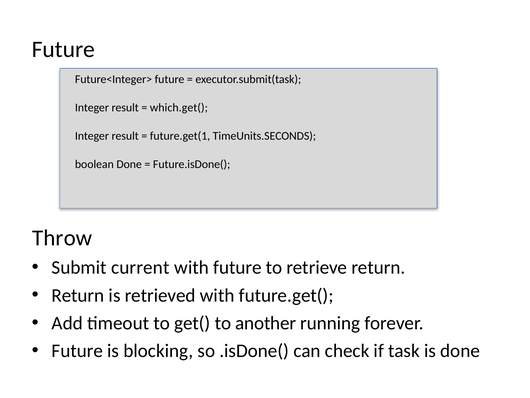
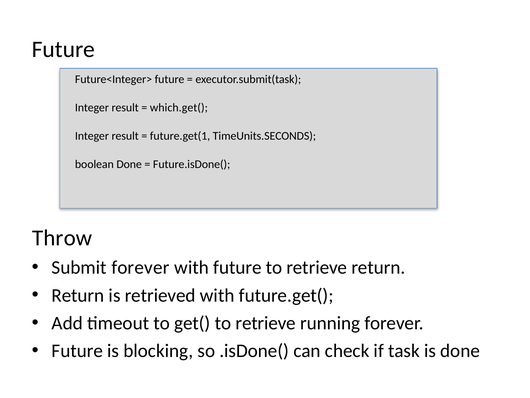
Submit current: current -> forever (140, 267)
get( to another: another -> retrieve (266, 323)
